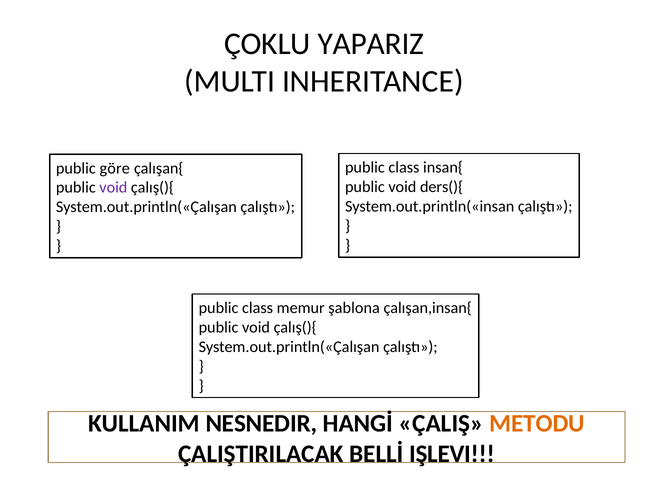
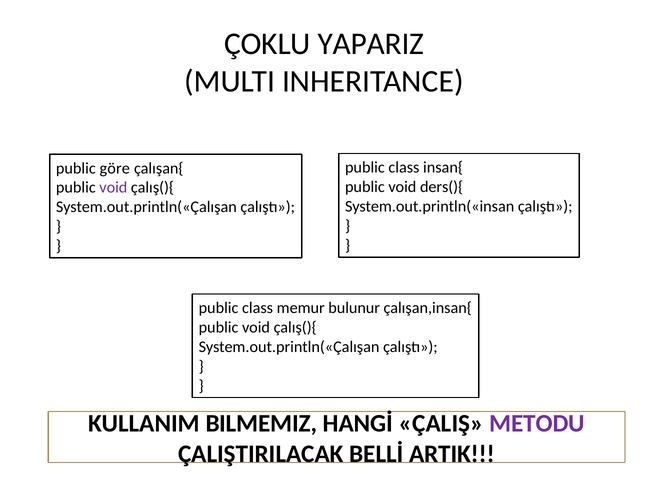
şablona: şablona -> bulunur (354, 308)
NESNEDIR: NESNEDIR -> BILMEMIZ (261, 424)
METODU colour: orange -> purple (537, 424)
IŞLEVI: IŞLEVI -> ARTIK (452, 454)
